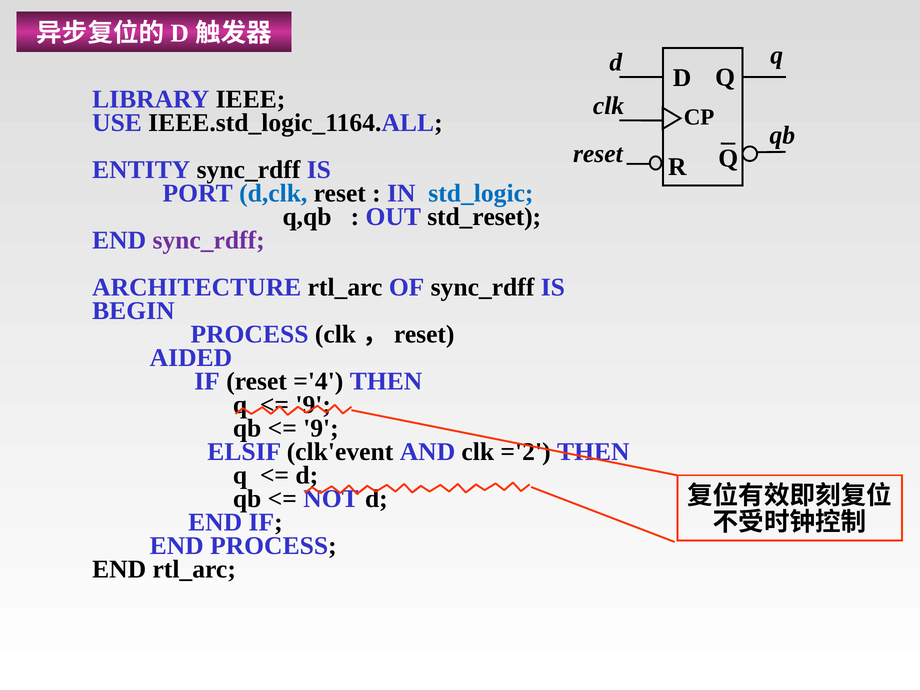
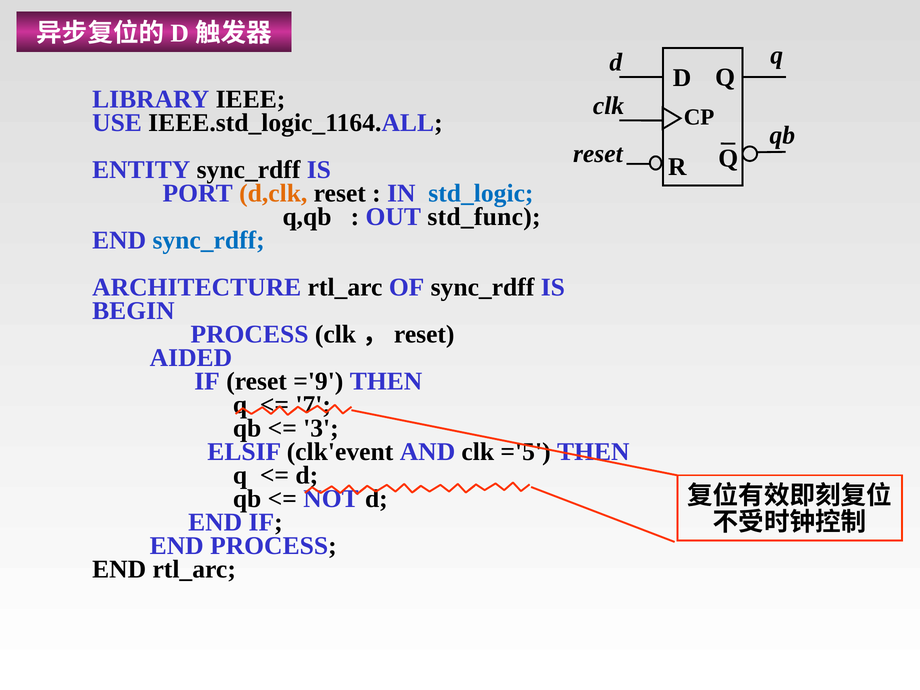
d,clk colour: blue -> orange (273, 193)
std_reset: std_reset -> std_func (484, 217)
sync_rdff colour: purple -> blue (209, 240)
='4: ='4 -> ='9 (318, 381)
9: 9 -> 7 (313, 405)
9: 9 -> 3 (321, 428)
='2: ='2 -> ='5 (526, 452)
